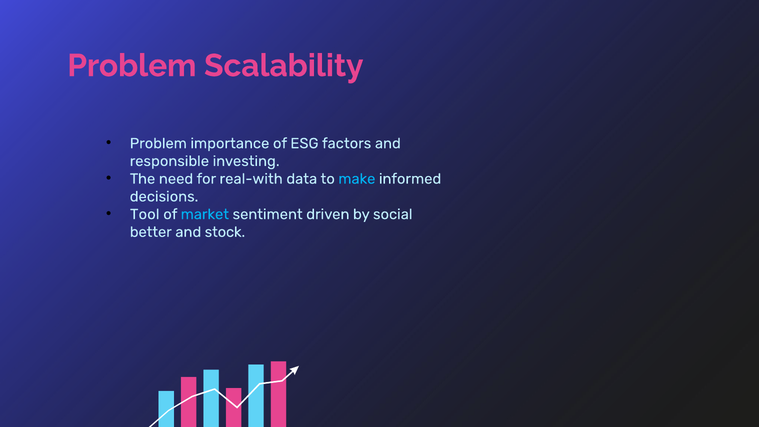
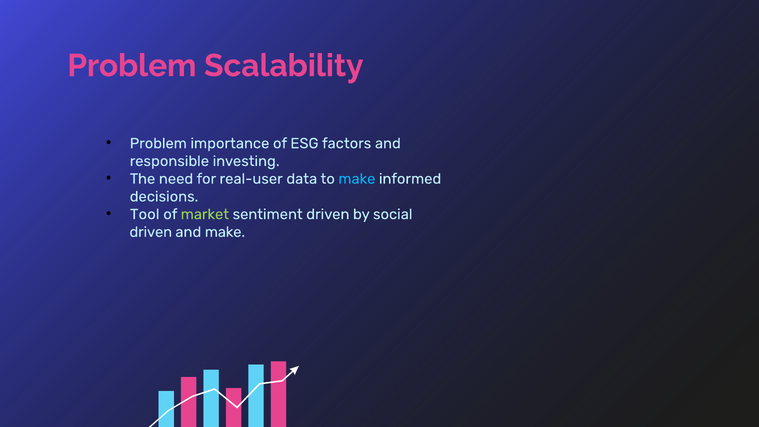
real-with: real-with -> real-user (251, 179)
market colour: light blue -> light green (205, 214)
better: better -> driven (151, 232)
and stock: stock -> make (225, 232)
